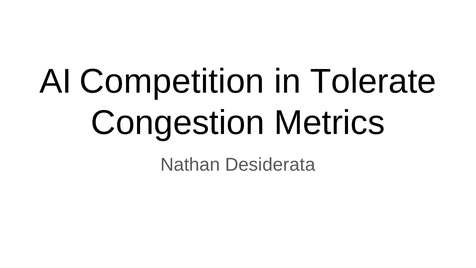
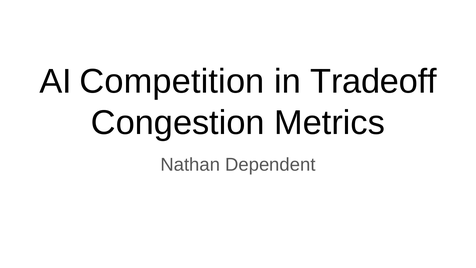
Tolerate: Tolerate -> Tradeoff (373, 81)
Desiderata: Desiderata -> Dependent (270, 165)
